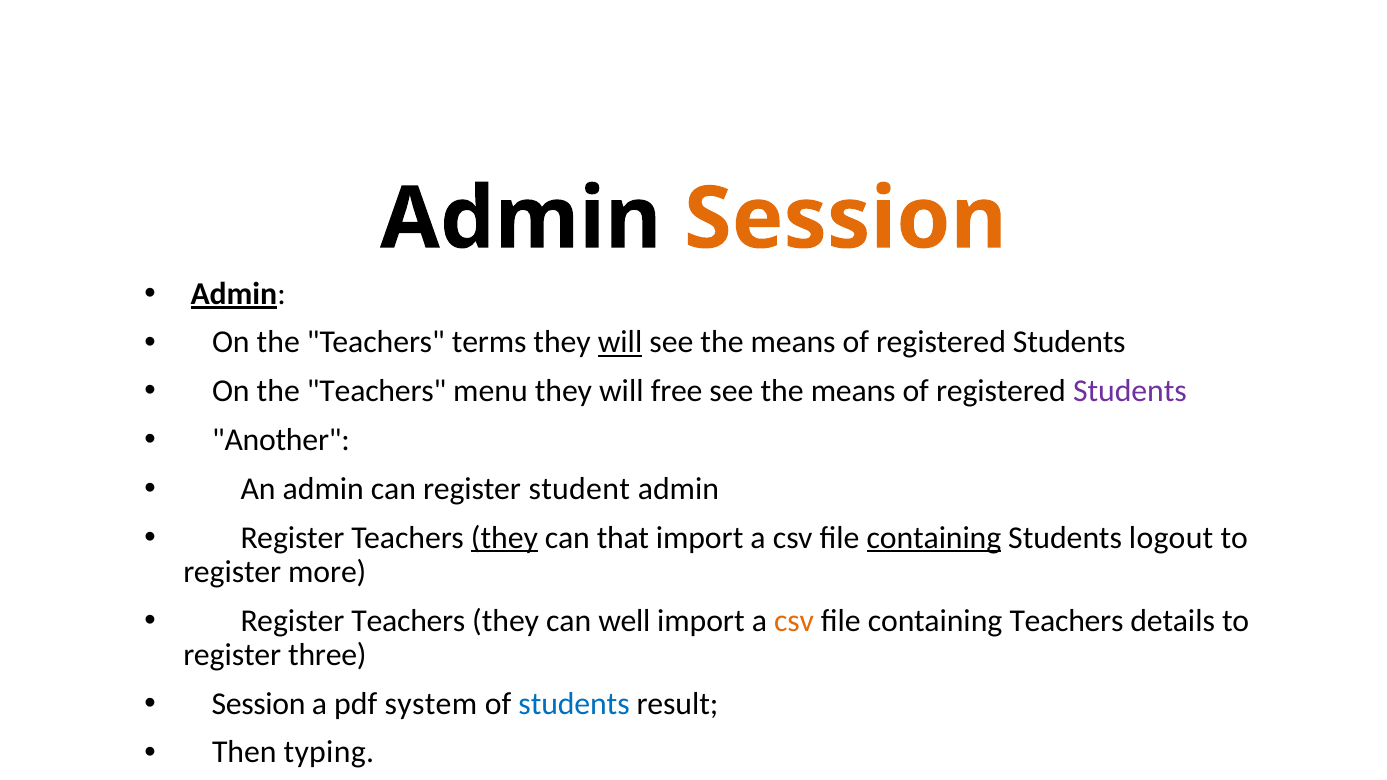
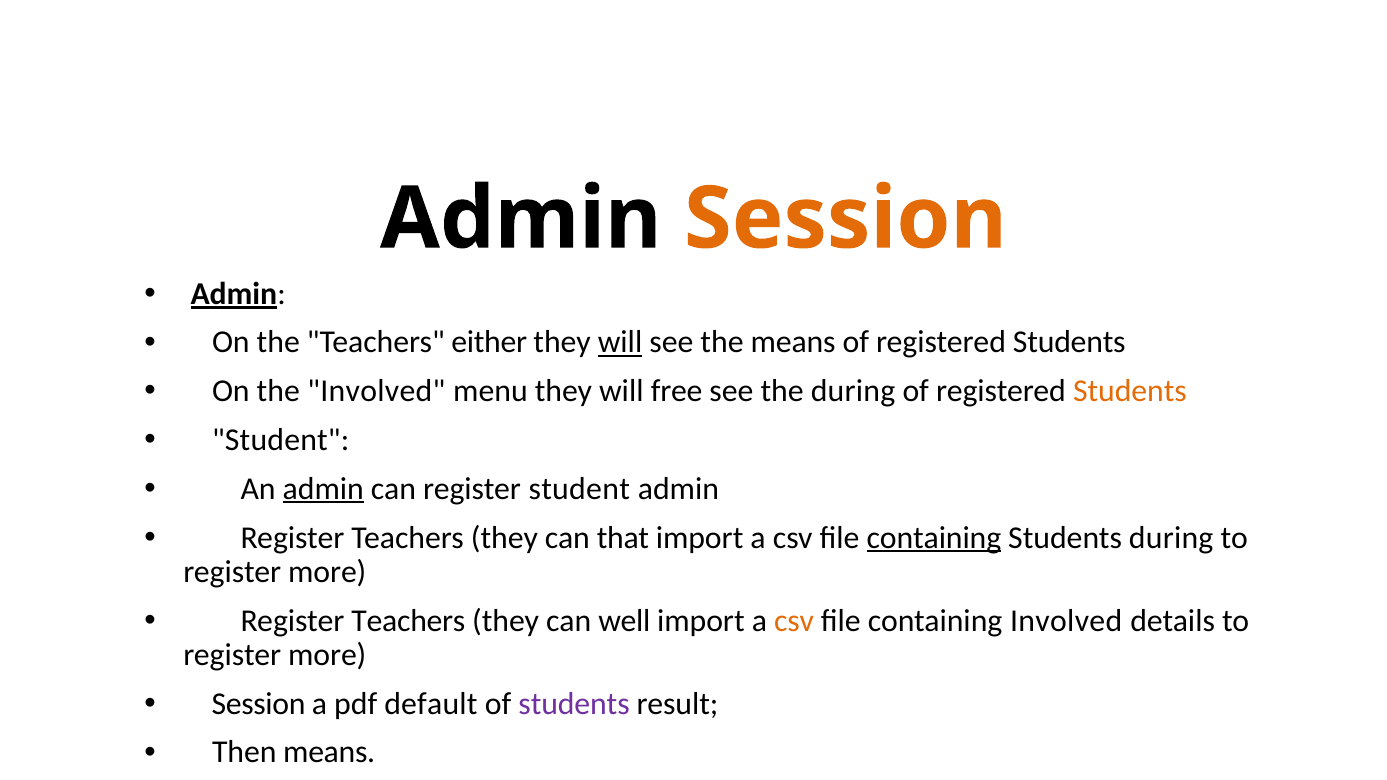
terms: terms -> either (489, 343)
Teachers: Teachers -> Involved (376, 391)
means: means -> during (853, 391)
Students colour: purple -> orange (1130, 391)
Another: Another -> Student (281, 440)
admin underline: none -> present (323, 489)
they underline: present -> none (504, 538)
Students logout: logout -> during (1171, 538)
containing Teachers: Teachers -> Involved (1066, 621)
three: three -> more (327, 655)
system: system -> default (431, 704)
students colour: blue -> purple (574, 704)
Then typing: typing -> means (329, 753)
